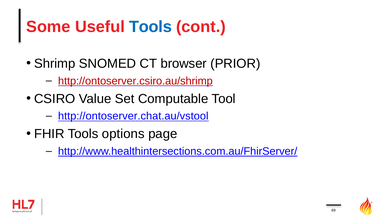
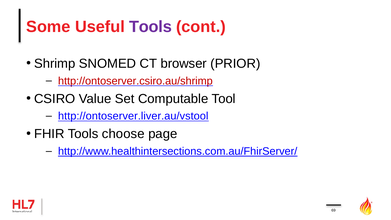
Tools colour: blue -> purple (150, 27)
http://ontoserver.chat.au/vstool: http://ontoserver.chat.au/vstool -> http://ontoserver.liver.au/vstool (133, 116)
options: options -> choose (123, 134)
